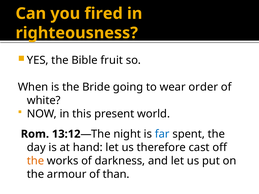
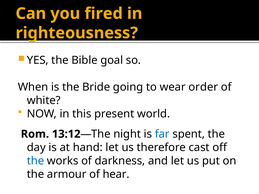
fruit: fruit -> goal (112, 60)
the colour: orange -> blue (36, 161)
than: than -> hear (116, 174)
